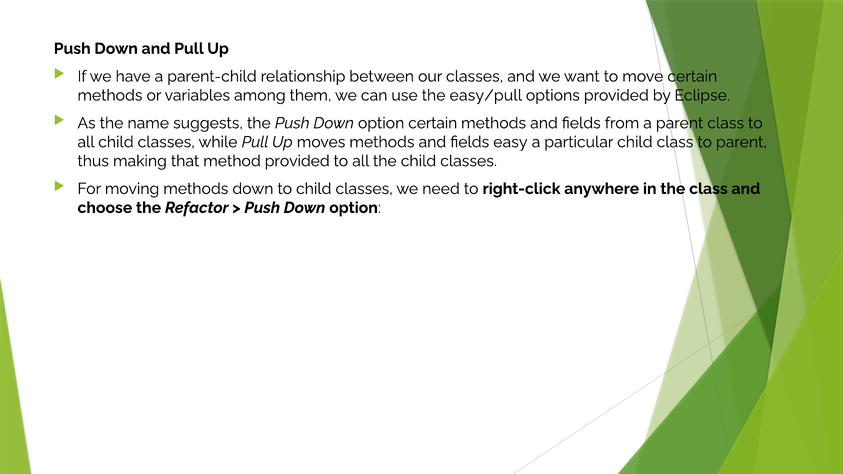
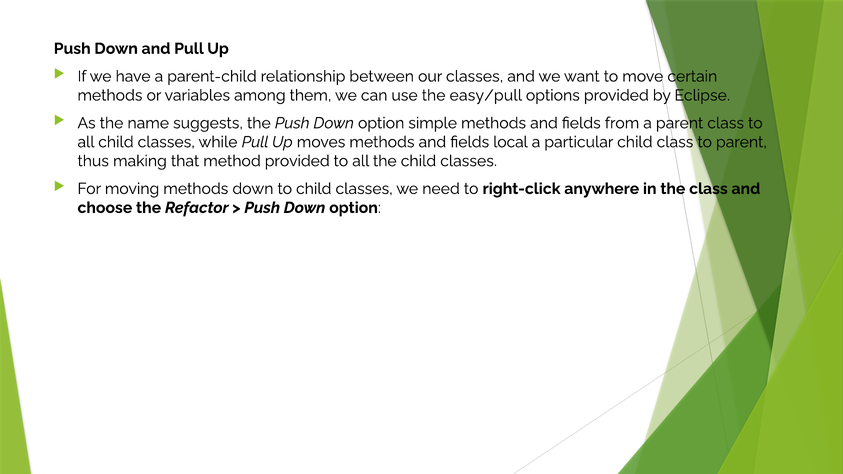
option certain: certain -> simple (433, 123)
easy: easy -> local (510, 142)
